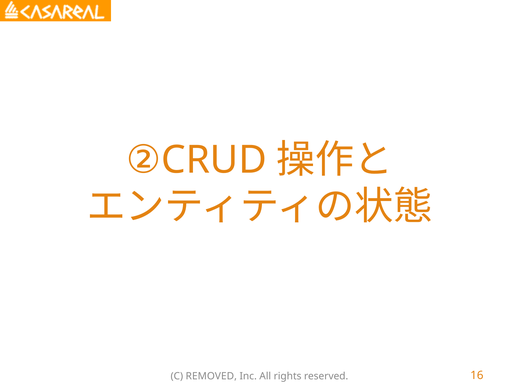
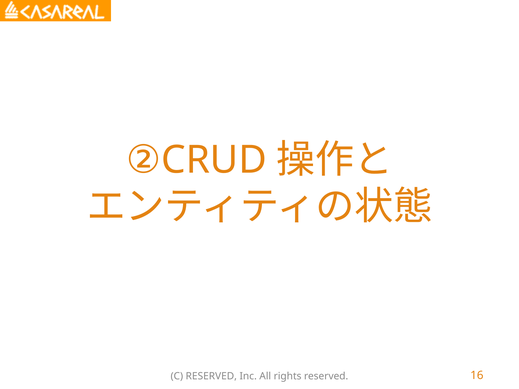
C REMOVED: REMOVED -> RESERVED (211, 376)
